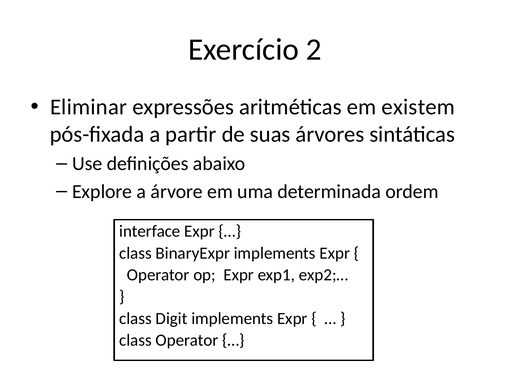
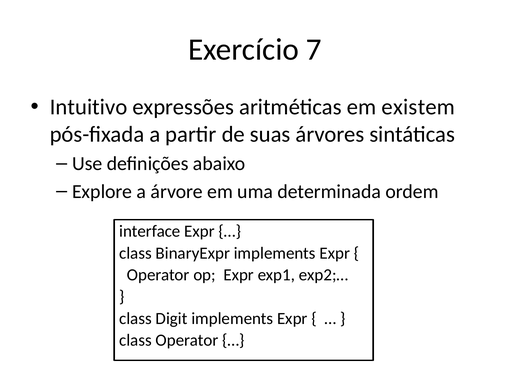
2: 2 -> 7 (314, 49)
Eliminar: Eliminar -> Intuitivo (89, 107)
